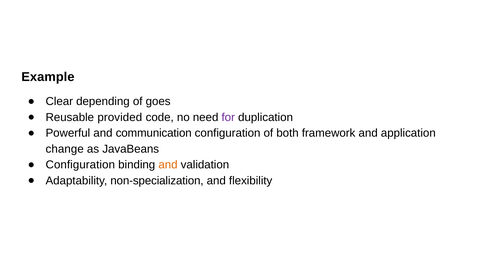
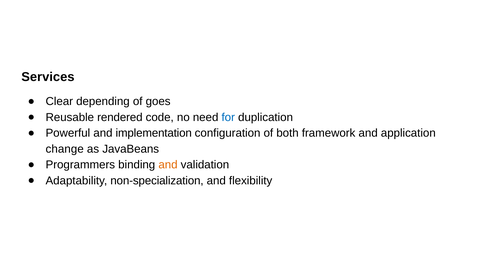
Example: Example -> Services (48, 77)
provided: provided -> rendered (120, 117)
for colour: purple -> blue (228, 117)
communication: communication -> implementation (154, 133)
Configuration: Configuration -> Programmers (80, 165)
